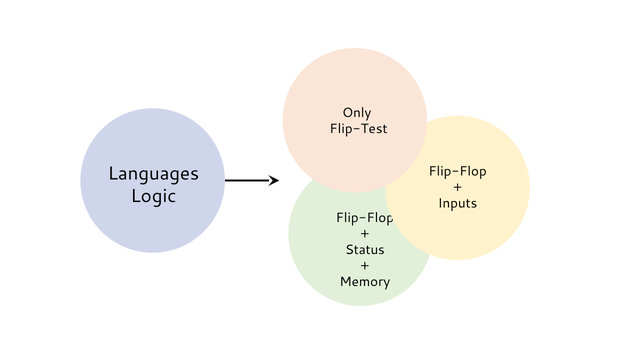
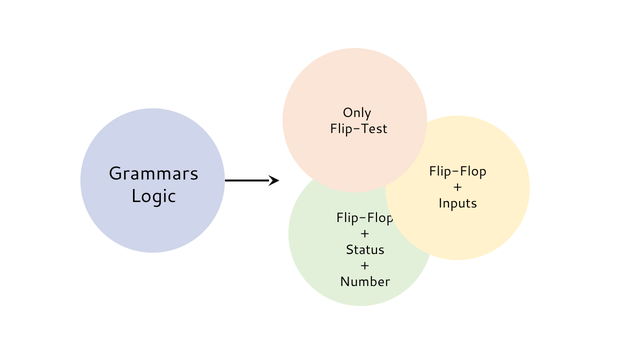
Languages: Languages -> Grammars (153, 174)
Memory: Memory -> Number (365, 282)
